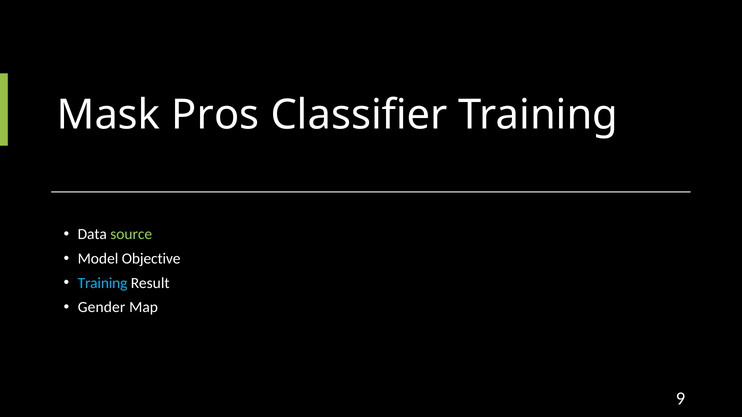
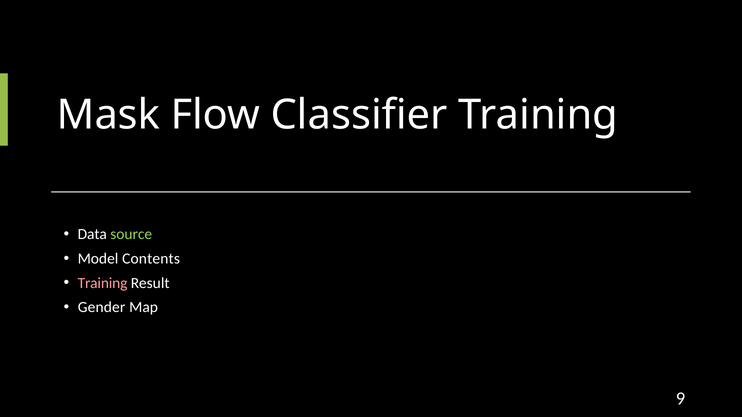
Pros: Pros -> Flow (216, 115)
Objective: Objective -> Contents (151, 259)
Training colour: light blue -> pink (103, 283)
